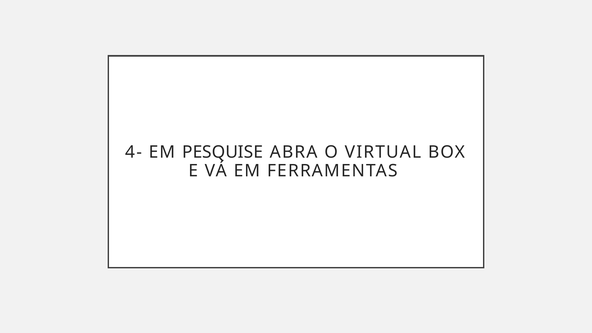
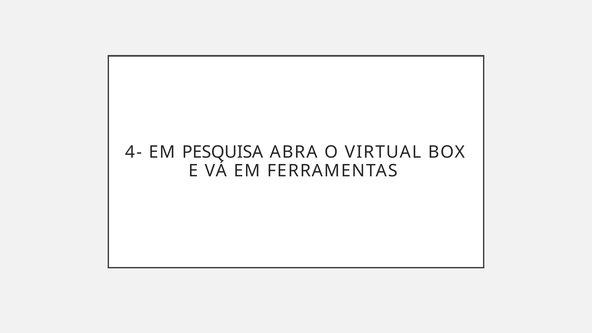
PESQUISE: PESQUISE -> PESQUISA (223, 152)
